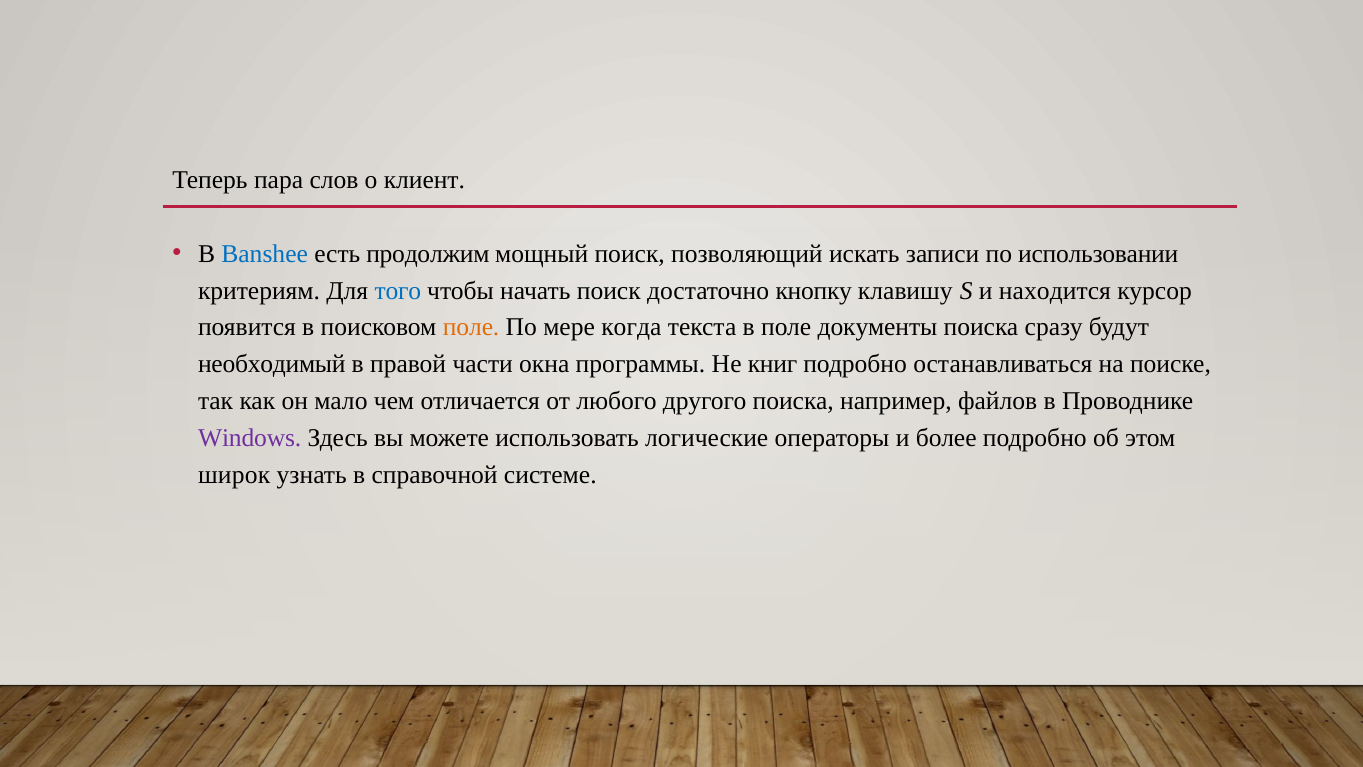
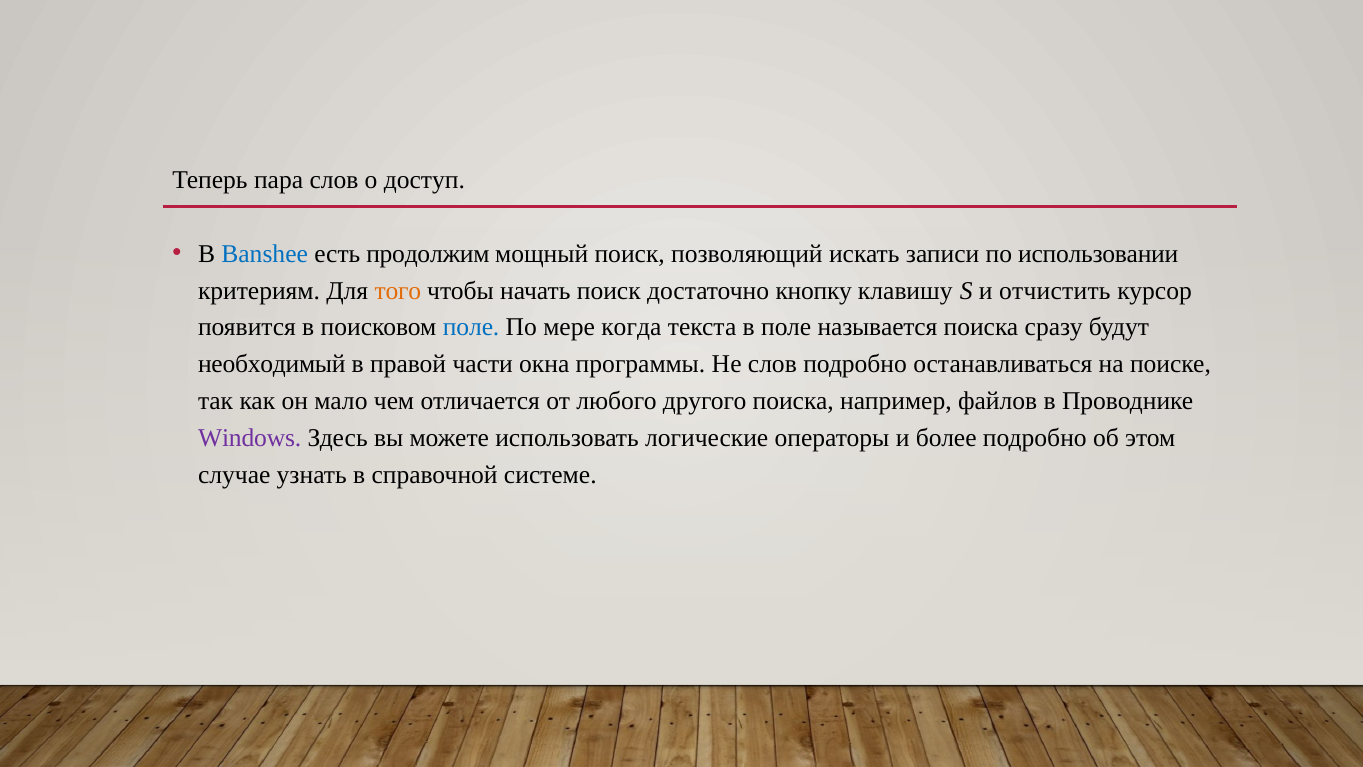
клиент: клиент -> доступ (424, 180)
того colour: blue -> orange (398, 290)
находится: находится -> отчистить (1055, 290)
поле colour: orange -> blue (471, 327)
документы: документы -> называется (877, 327)
Не книг: книг -> слов (772, 364)
широк: широк -> случае (234, 474)
